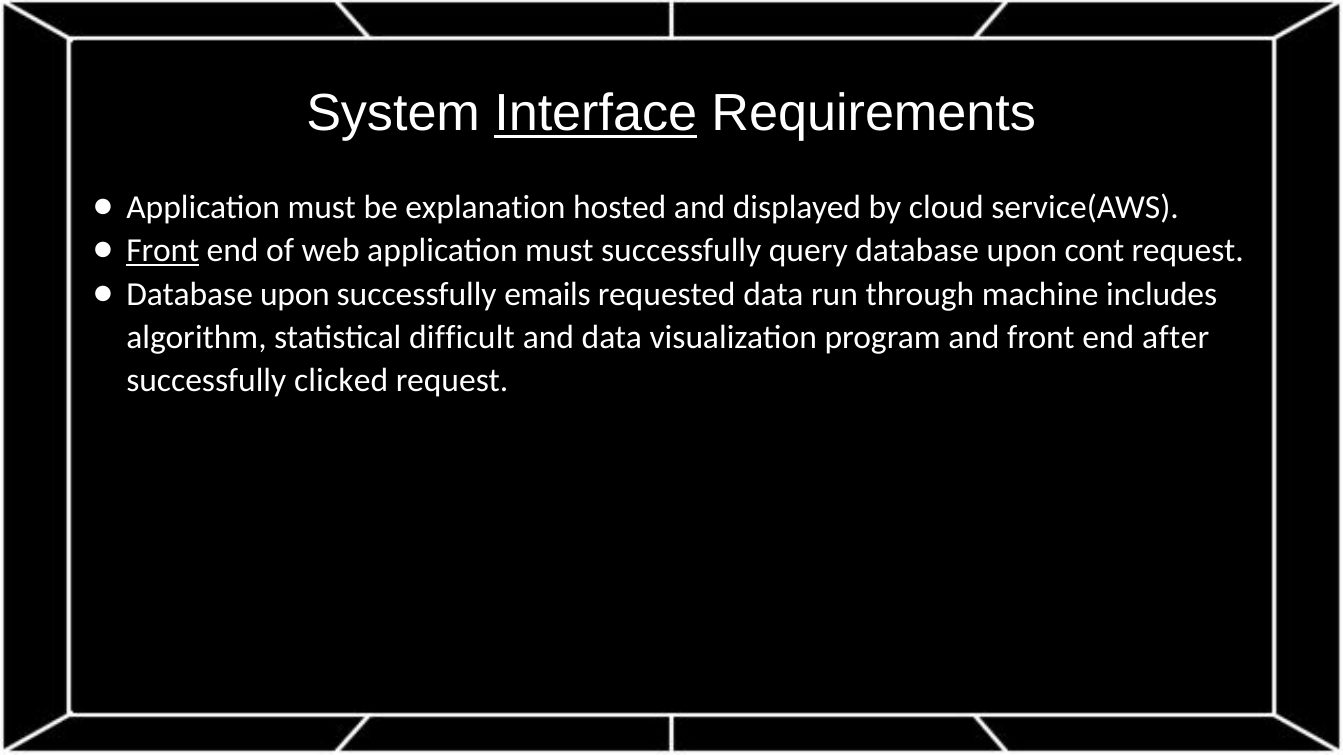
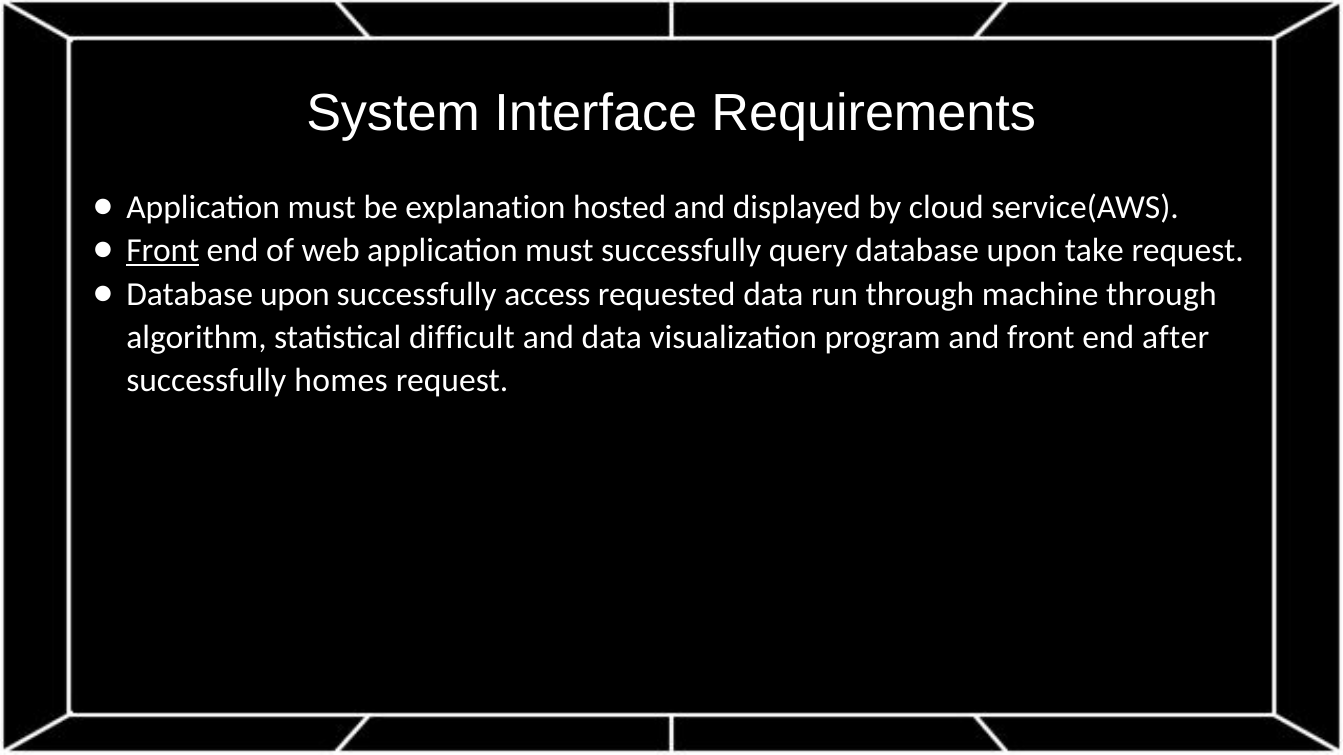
Interface underline: present -> none (596, 114)
cont: cont -> take (1094, 251)
emails: emails -> access (547, 294)
machine includes: includes -> through (1161, 294)
clicked: clicked -> homes (341, 380)
